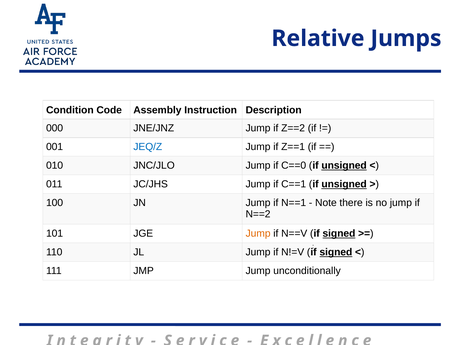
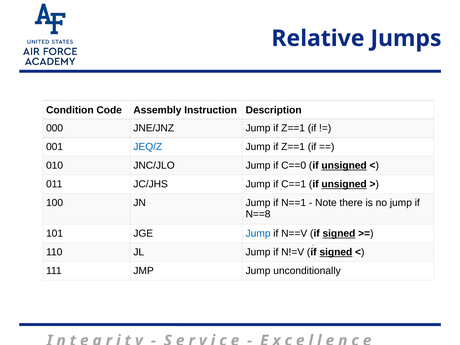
JNE/JNZ Jump if Z==2: Z==2 -> Z==1 (293, 128)
N==2: N==2 -> N==8 (258, 214)
Jump colour: orange -> blue (258, 233)
